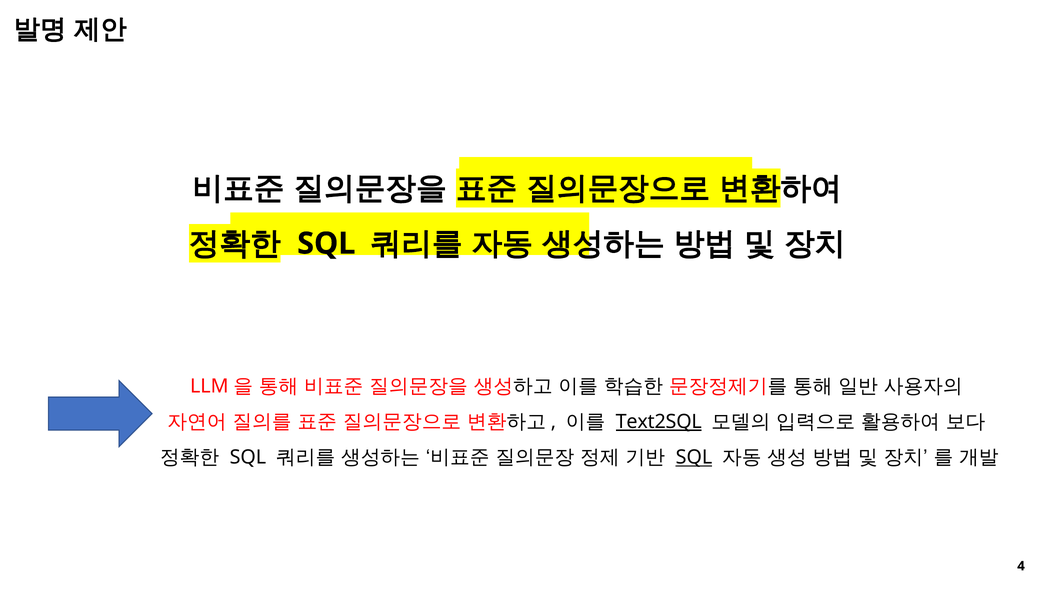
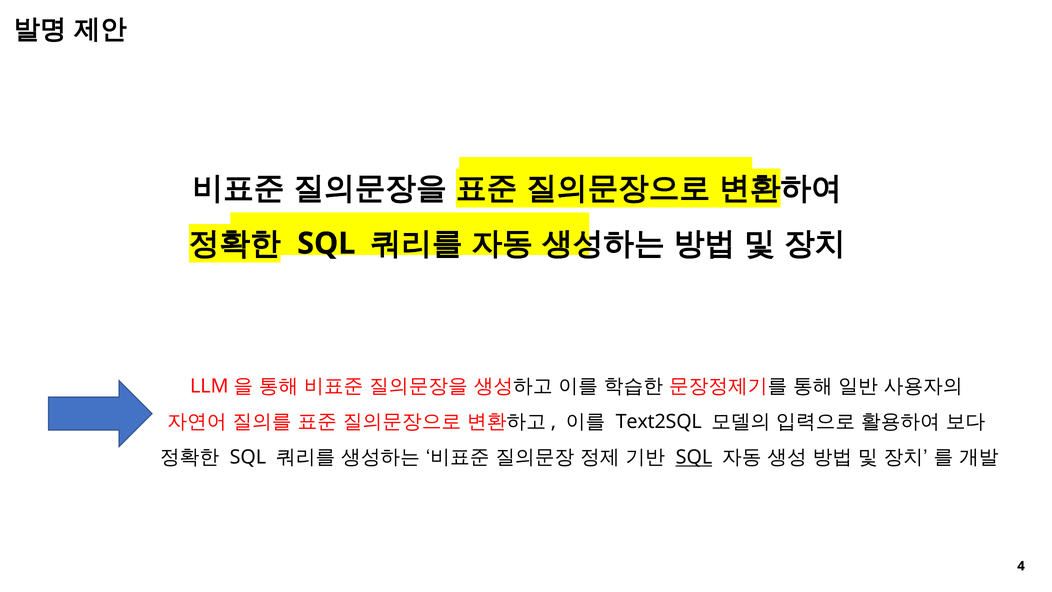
Text2SQL underline: present -> none (659, 422)
